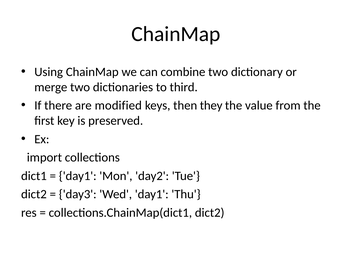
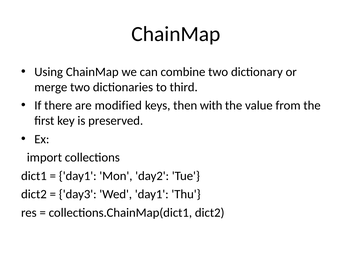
they: they -> with (211, 105)
